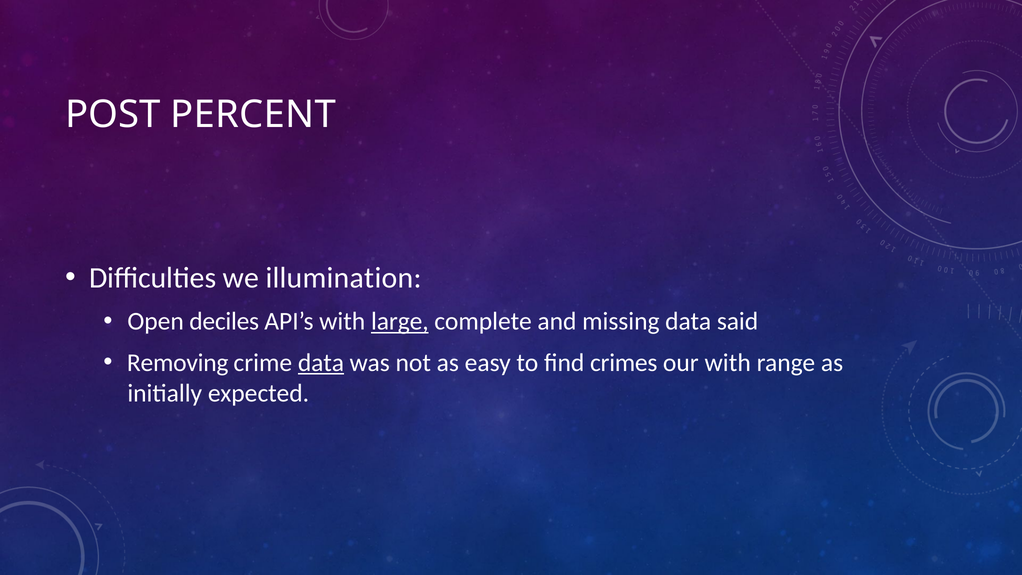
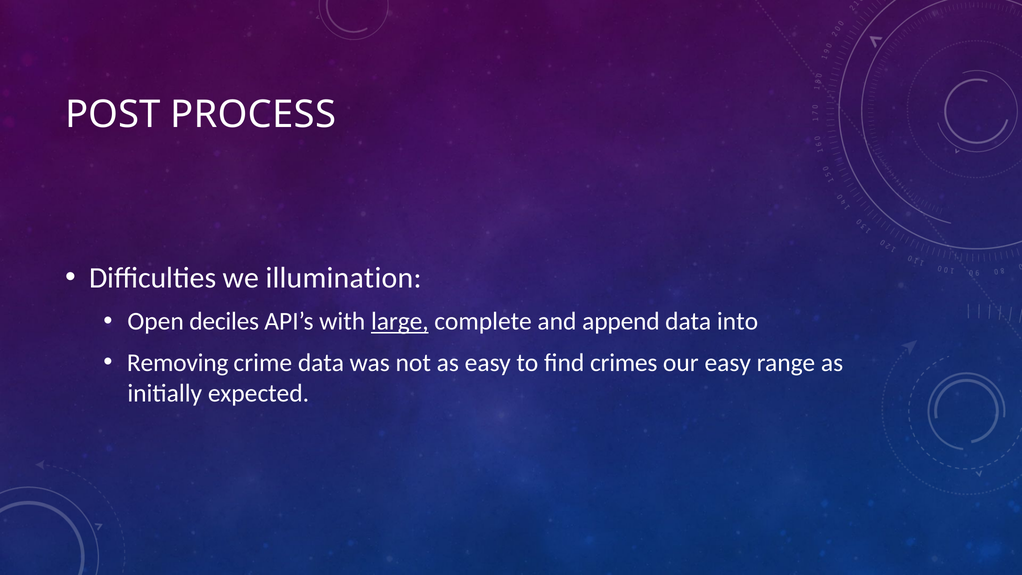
PERCENT: PERCENT -> PROCESS (253, 115)
missing: missing -> append (621, 321)
said: said -> into (738, 321)
data underline: present -> none (321, 363)
our with: with -> easy (728, 363)
